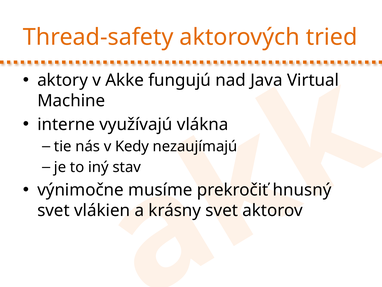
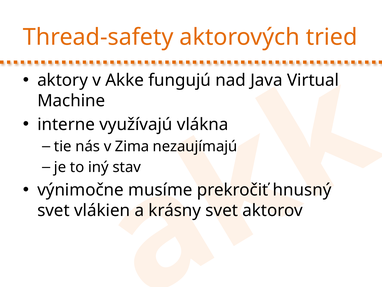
Kedy: Kedy -> Zima (132, 146)
